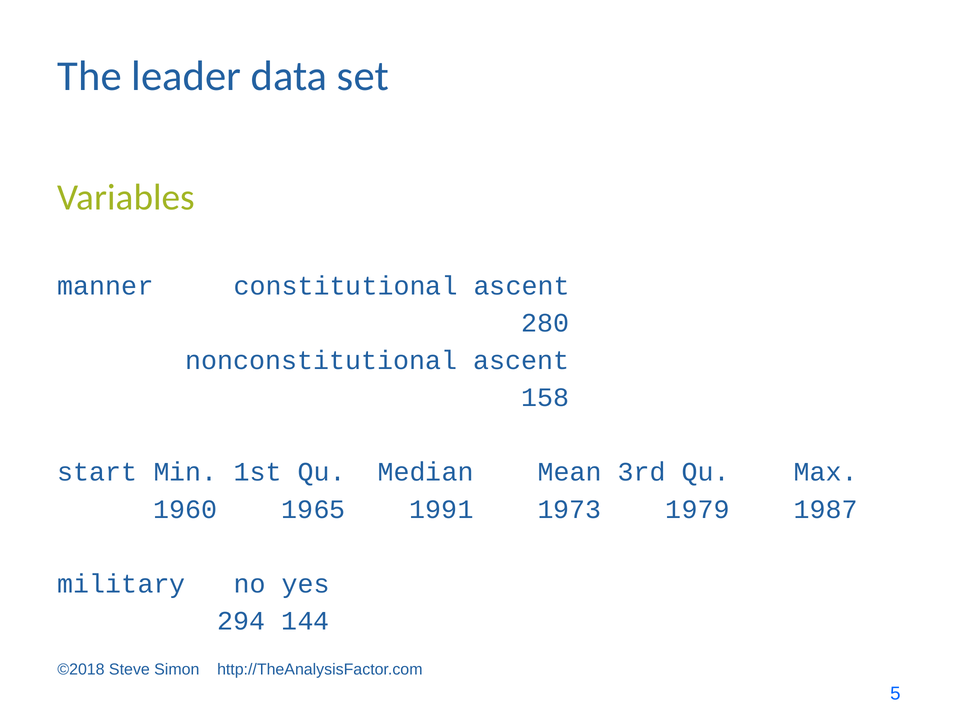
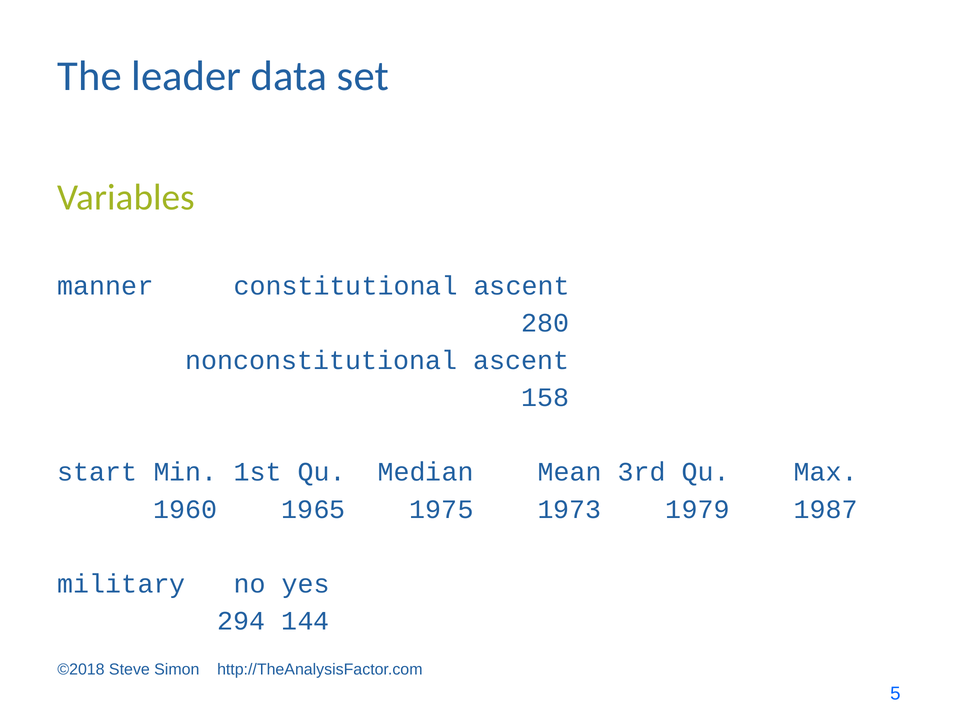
1991: 1991 -> 1975 (441, 510)
